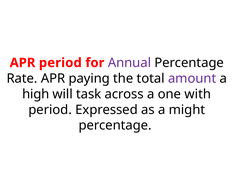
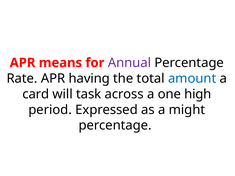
APR period: period -> means (60, 63)
paying: paying -> having (89, 79)
amount colour: purple -> blue (192, 79)
high: high -> card (36, 94)
with: with -> high (198, 94)
